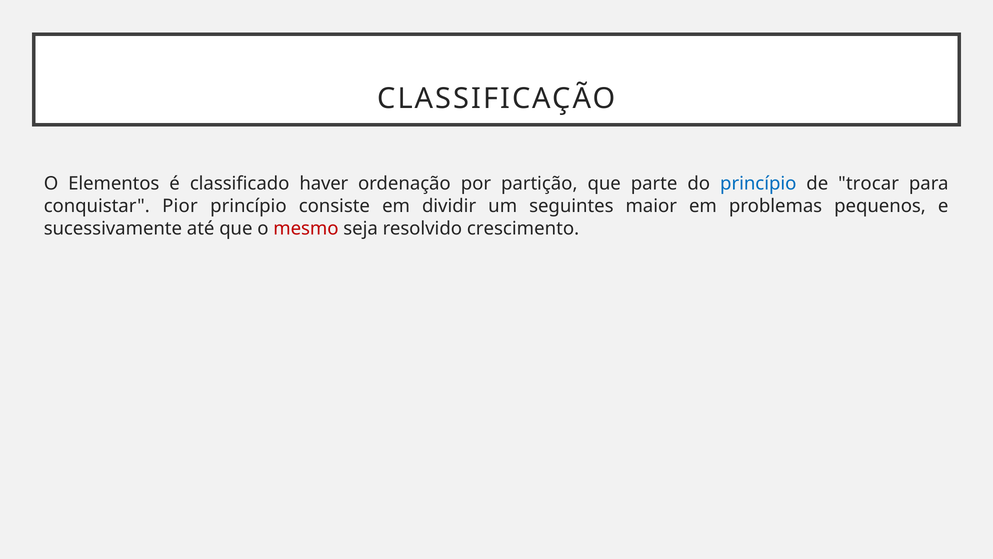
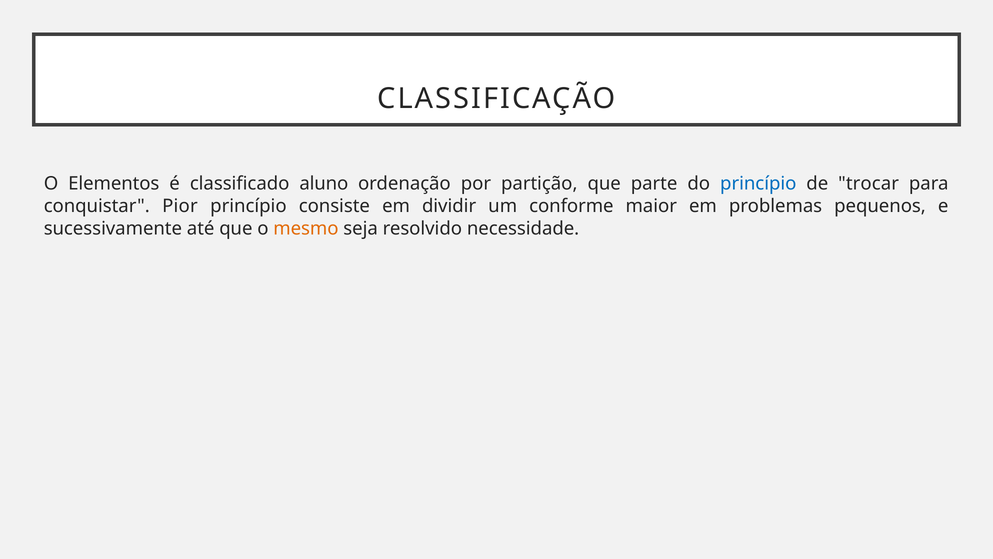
haver: haver -> aluno (324, 184)
seguintes: seguintes -> conforme (571, 206)
mesmo colour: red -> orange (306, 228)
crescimento: crescimento -> necessidade (523, 228)
